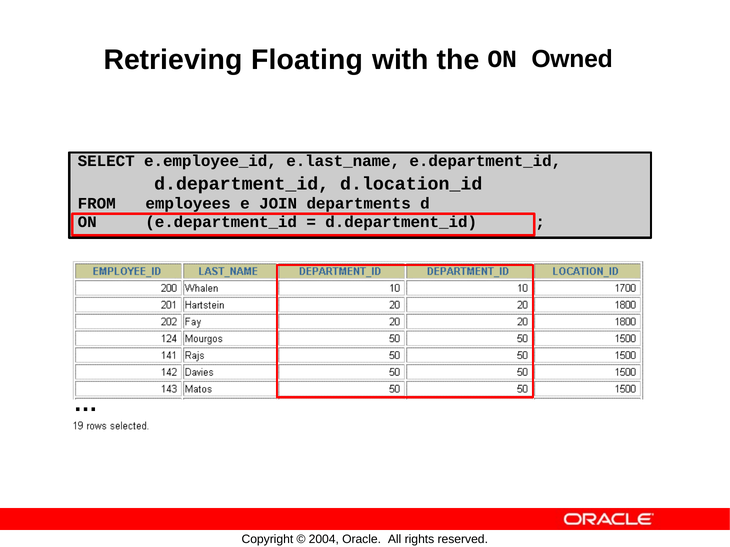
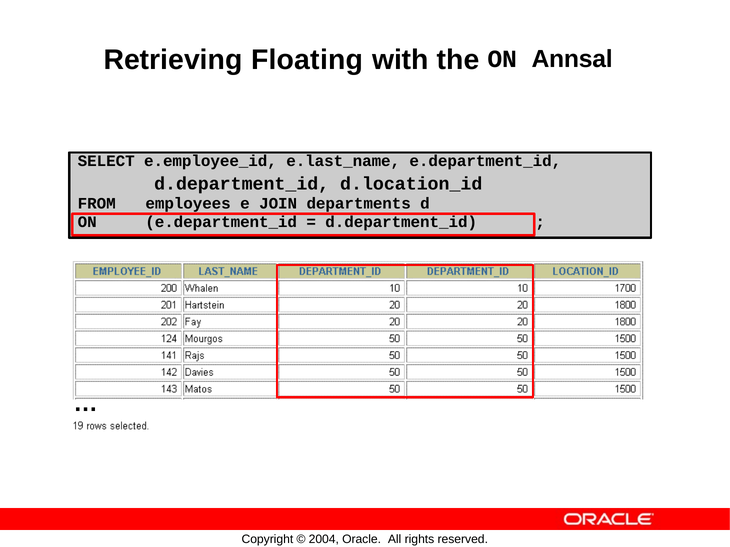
Owned: Owned -> Annsal (572, 59)
